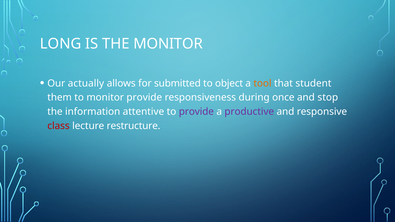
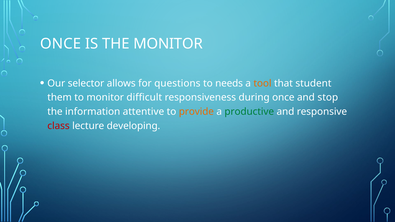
LONG: LONG -> ONCE (61, 44)
actually: actually -> selector (86, 83)
submitted: submitted -> questions (177, 83)
object: object -> needs (229, 83)
monitor provide: provide -> difficult (144, 98)
provide colour: purple -> orange (196, 112)
productive colour: purple -> green (249, 112)
restructure: restructure -> developing (133, 126)
